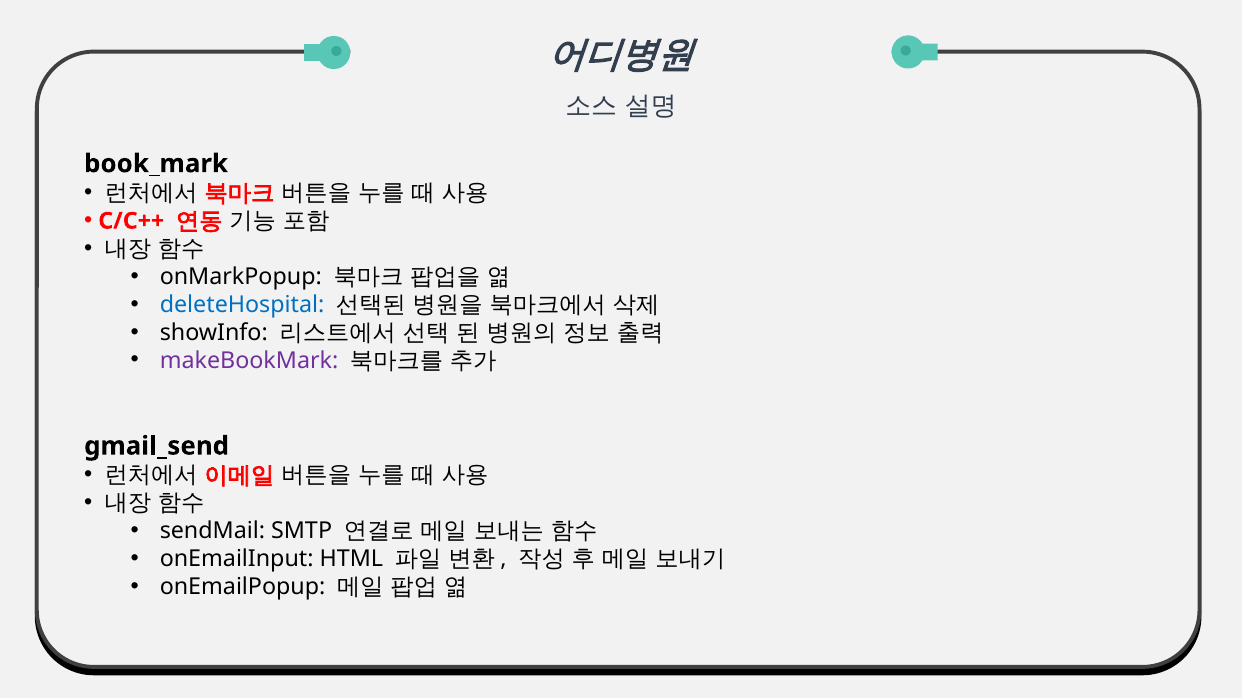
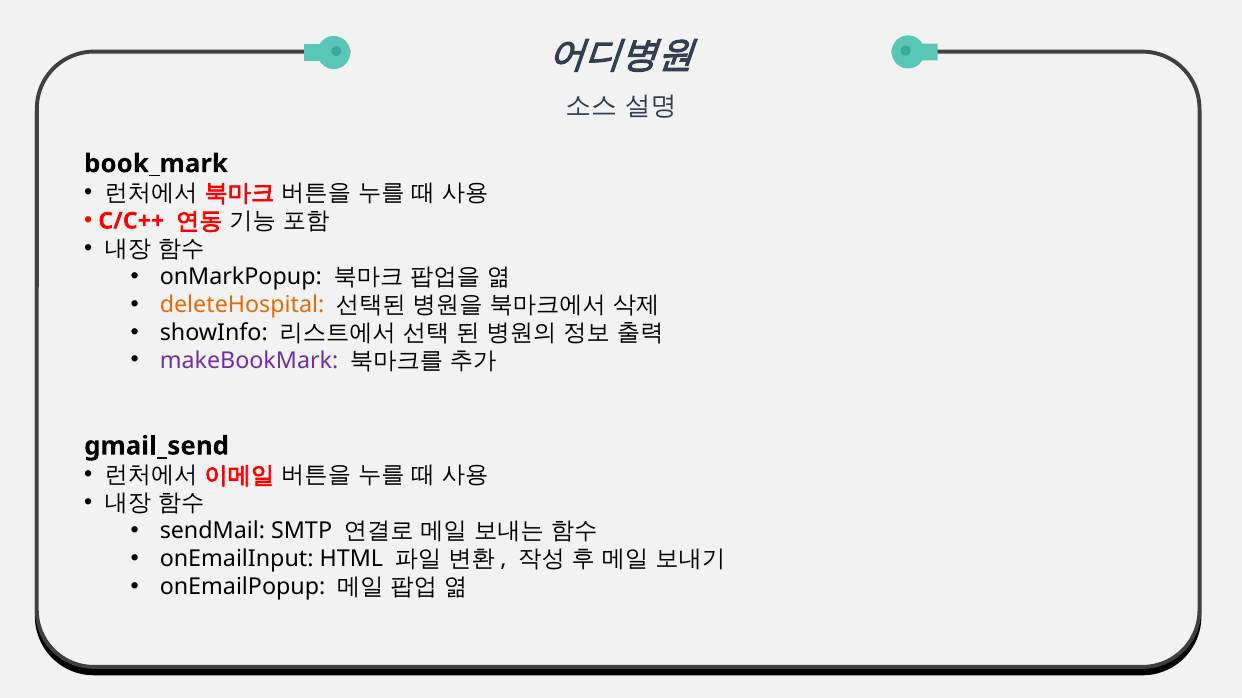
deleteHospital colour: blue -> orange (242, 305)
